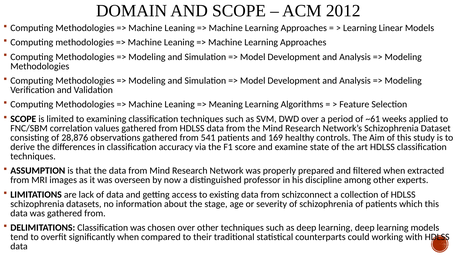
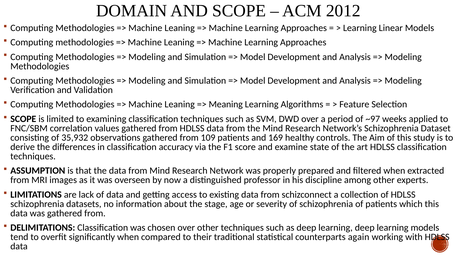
~61: ~61 -> ~97 (373, 119)
28,876: 28,876 -> 35,932 (75, 138)
541: 541 -> 109 (208, 138)
could: could -> again (359, 237)
